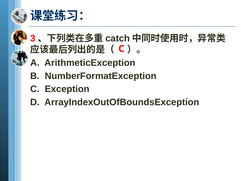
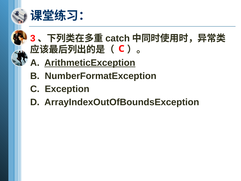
ArithmeticException underline: none -> present (90, 63)
